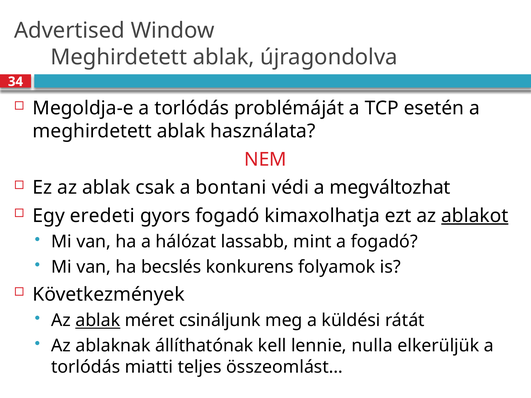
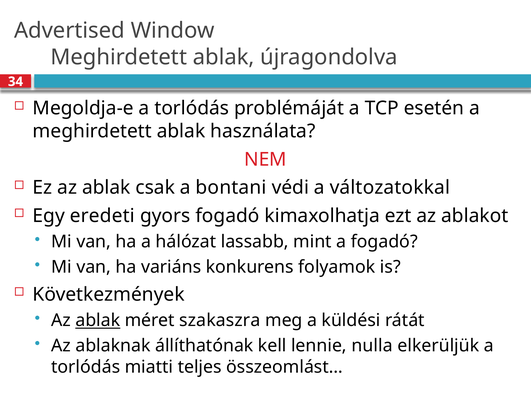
megváltozhat: megváltozhat -> változatokkal (390, 188)
ablakot underline: present -> none (475, 216)
becslés: becslés -> variáns (171, 267)
csináljunk: csináljunk -> szakaszra (220, 321)
